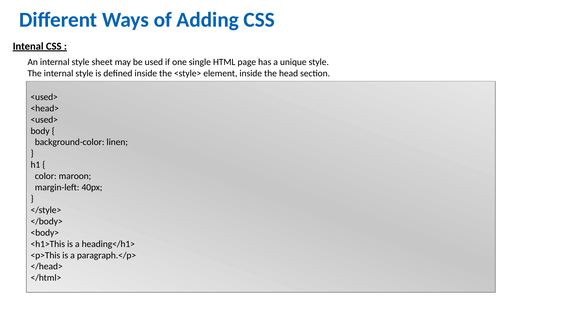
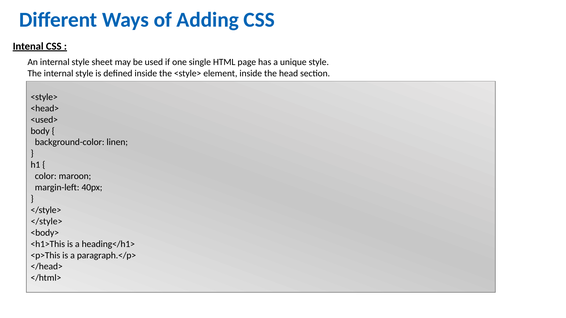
<used>: <used> -> <style> (44, 97)
</body>: </body> -> </style> (47, 222)
